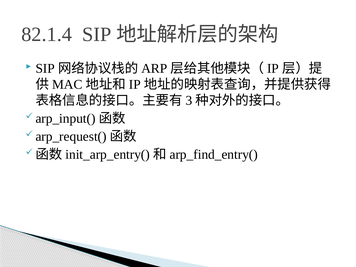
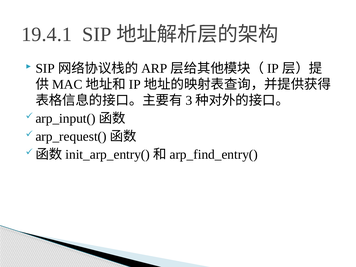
82.1.4: 82.1.4 -> 19.4.1 (47, 34)
